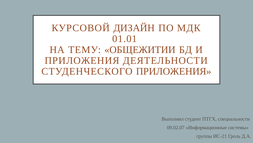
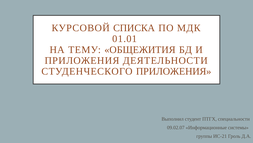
ДИЗАЙН: ДИЗАЙН -> СПИСКА (134, 28)
ОБЩЕЖИТИИ: ОБЩЕЖИТИИ -> ОБЩЕЖИТИЯ (140, 49)
